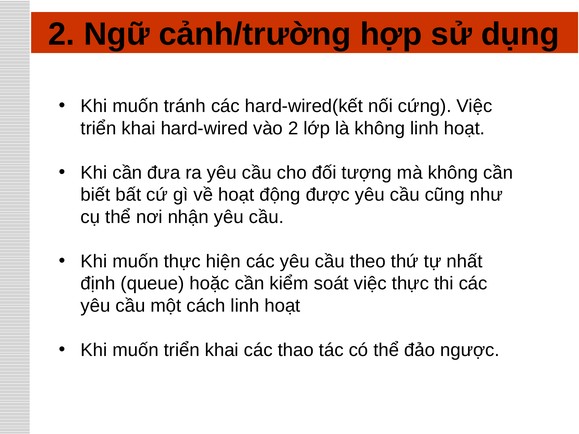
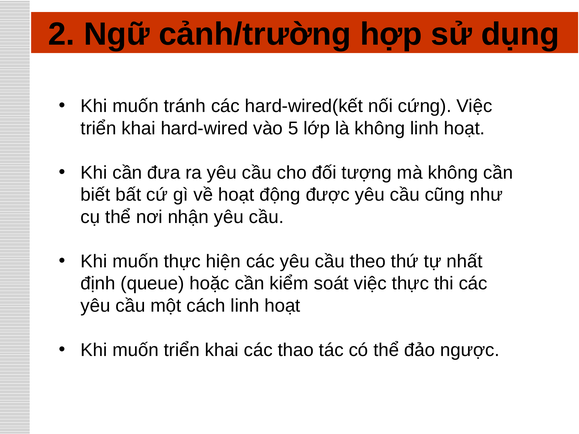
vào 2: 2 -> 5 (293, 128)
